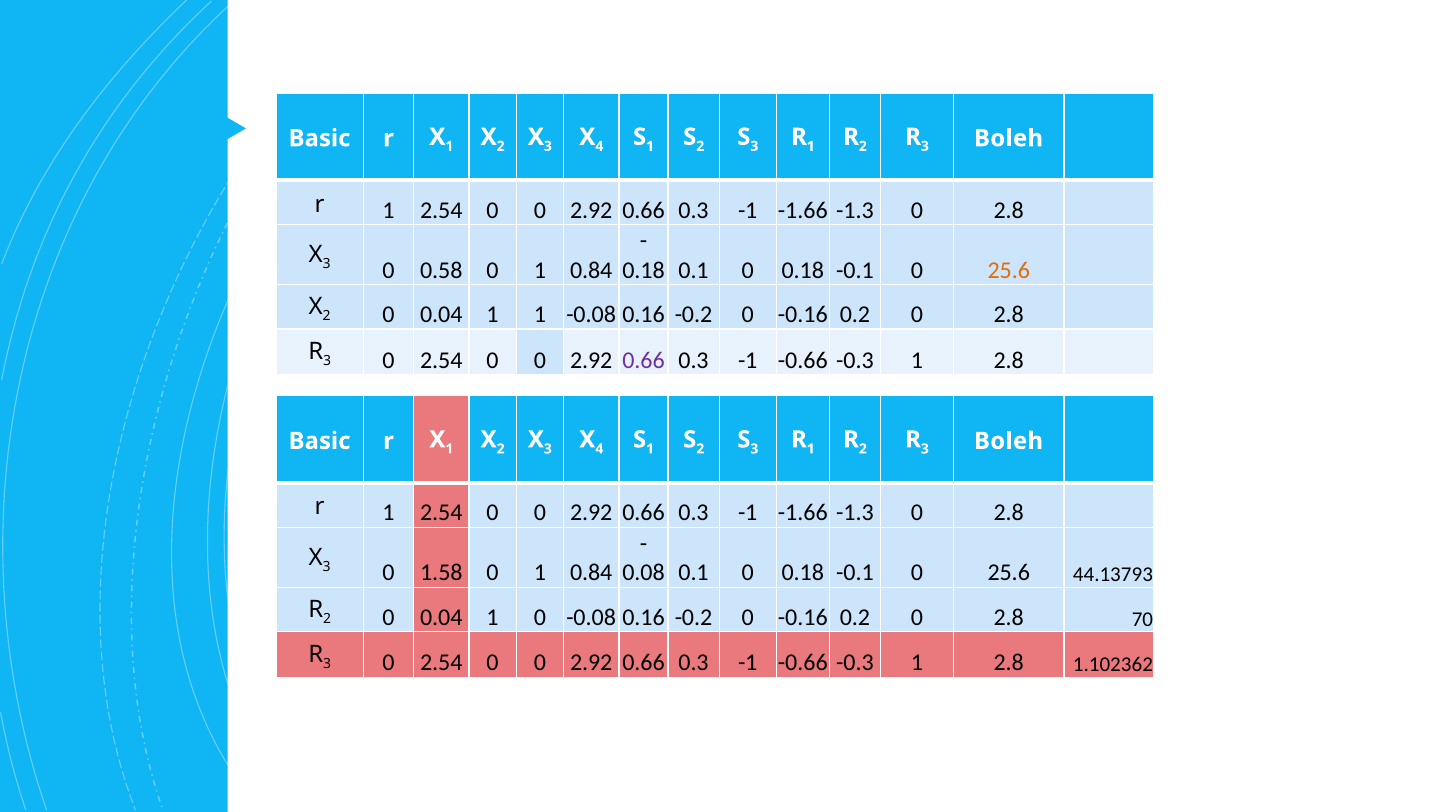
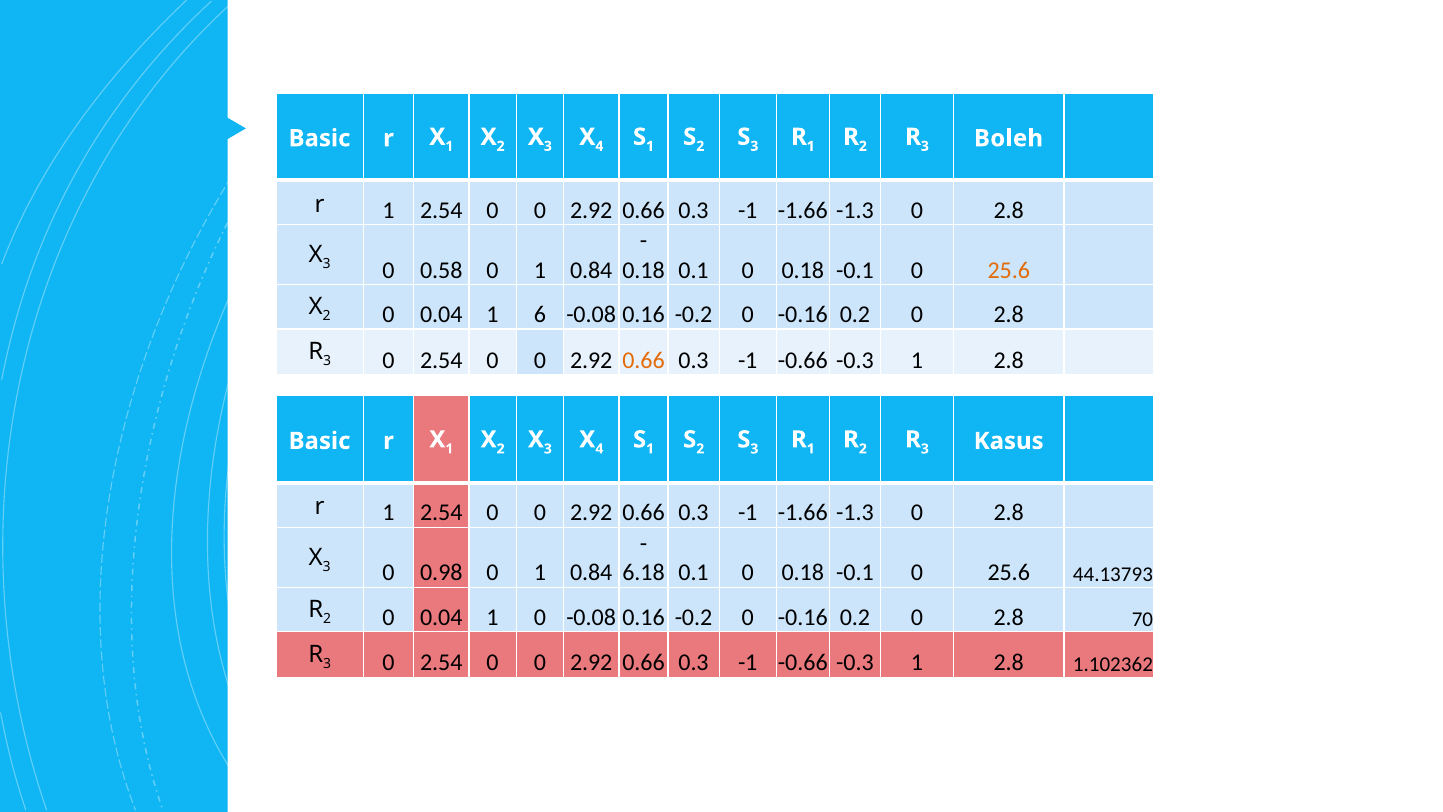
1 1: 1 -> 6 (540, 314)
0.66 colour: purple -> orange (644, 360)
Boleh: Boleh -> Kasus (1009, 441)
1.58: 1.58 -> 0.98 (441, 573)
0.08: 0.08 -> 6.18 (644, 573)
